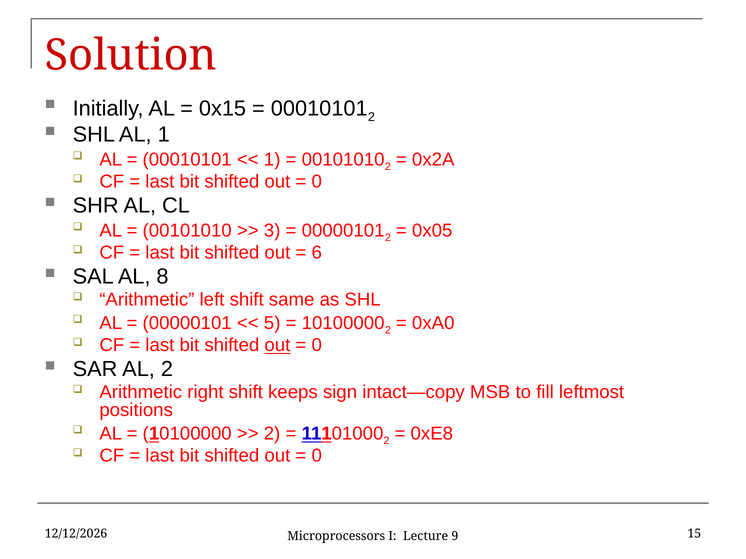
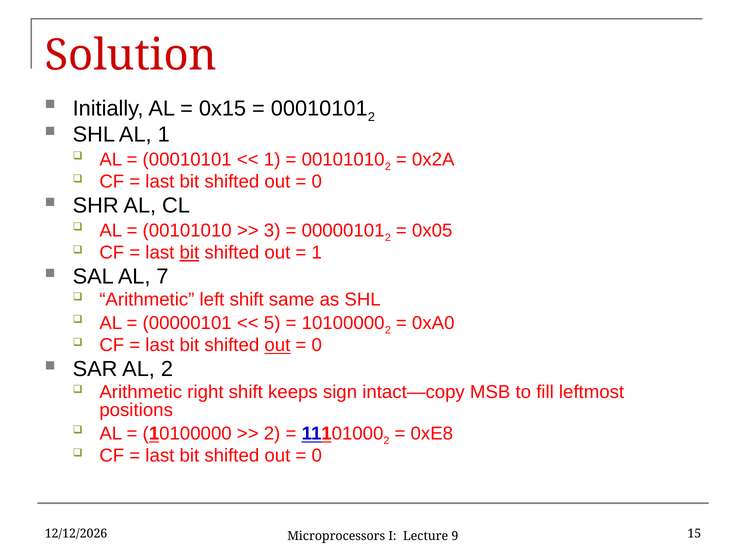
bit underline: none -> present (189, 253)
6: 6 -> 1 (317, 253)
8: 8 -> 7 (163, 277)
